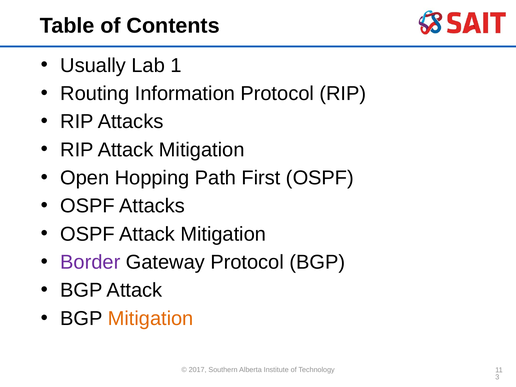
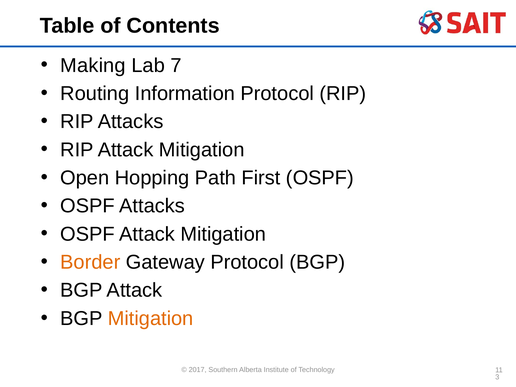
Usually: Usually -> Making (93, 65)
1: 1 -> 7 (176, 65)
Border colour: purple -> orange (90, 262)
